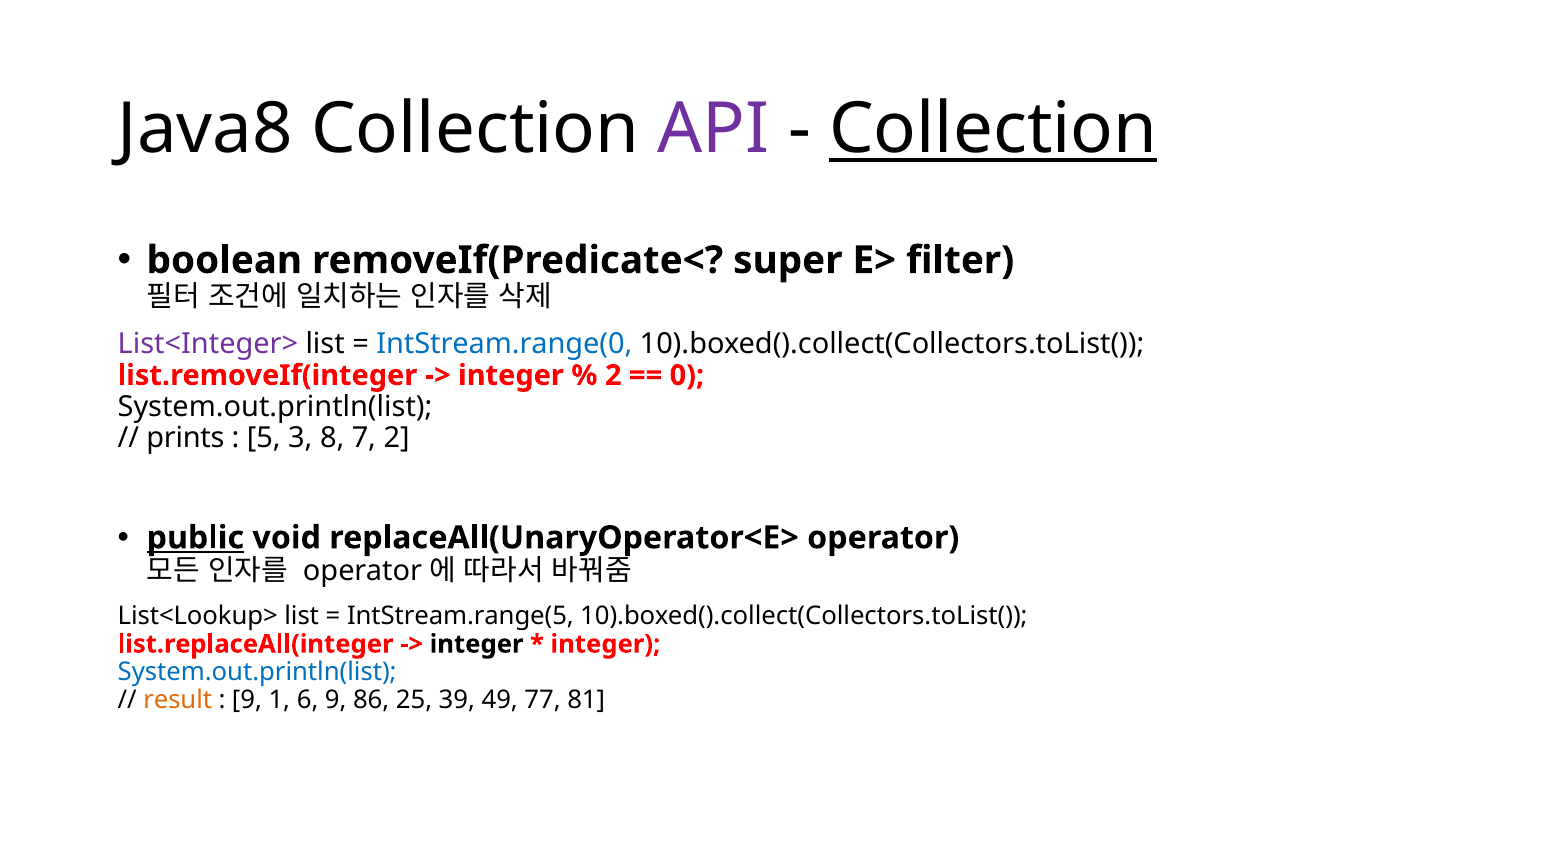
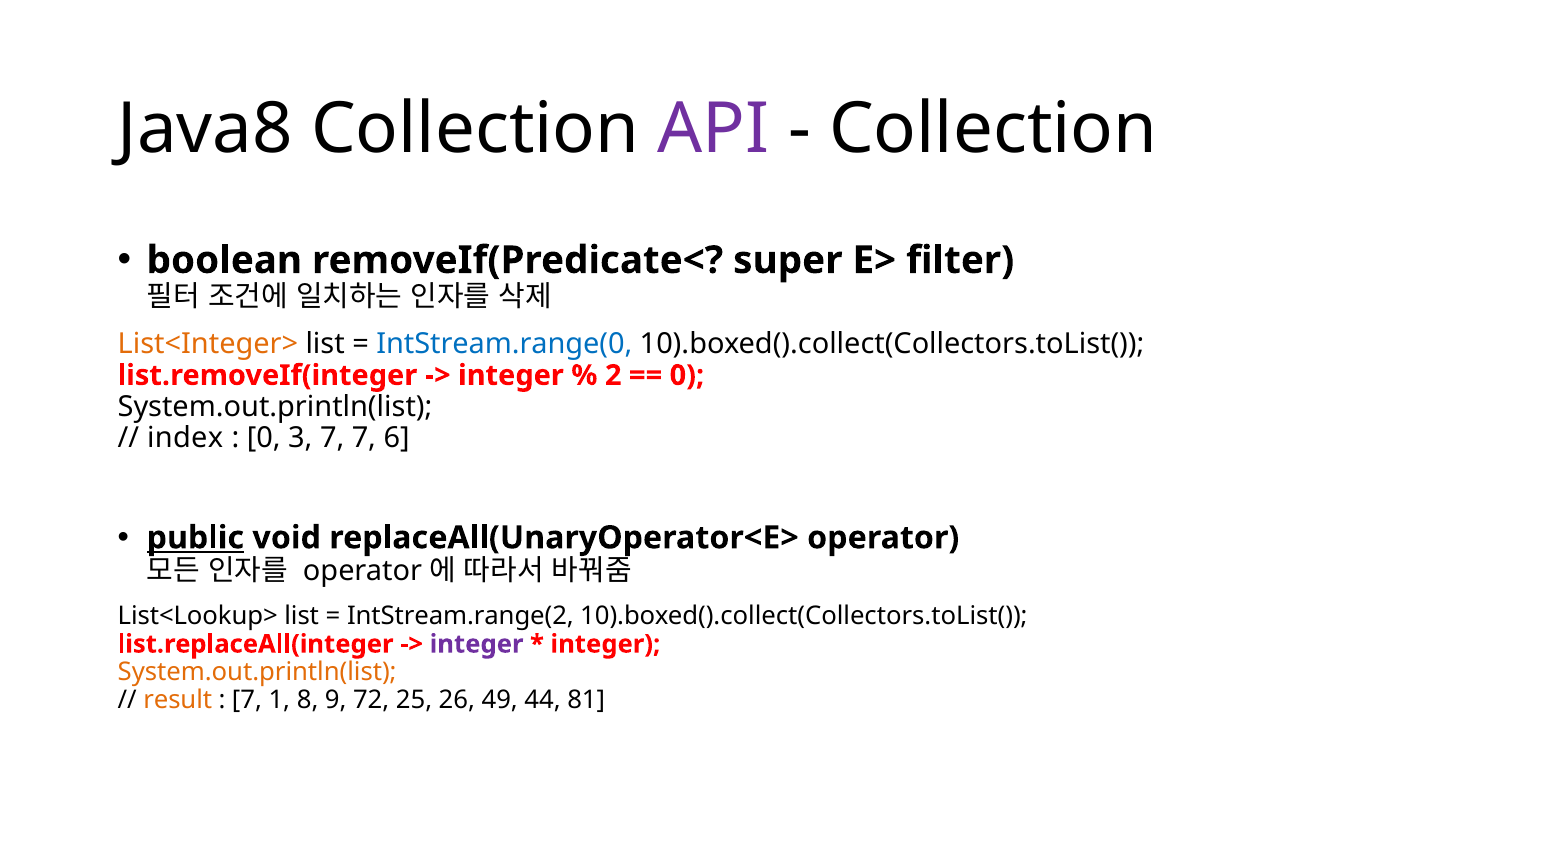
Collection underline: present -> none (993, 130)
List<Integer> colour: purple -> orange (208, 344)
prints: prints -> index (185, 438)
5: 5 -> 0 (264, 438)
3 8: 8 -> 7 (332, 438)
7 2: 2 -> 6 (397, 438)
IntStream.range(5: IntStream.range(5 -> IntStream.range(2 (460, 617)
integer colour: black -> purple (477, 644)
System.out.println(list colour: blue -> orange (257, 672)
9: 9 -> 7 (247, 700)
6: 6 -> 8 (308, 700)
86: 86 -> 72 (371, 700)
39: 39 -> 26 (457, 700)
77: 77 -> 44 (543, 700)
